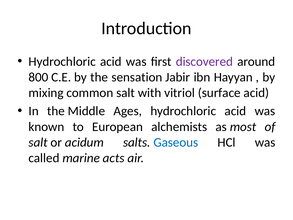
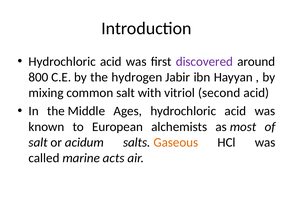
sensation: sensation -> hydrogen (137, 77)
surface: surface -> second (219, 93)
Gaseous colour: blue -> orange (176, 142)
